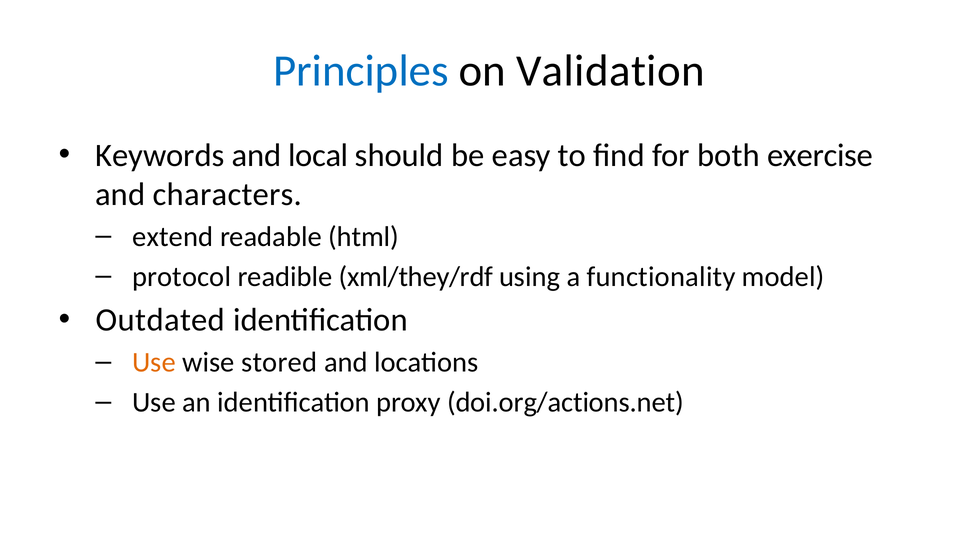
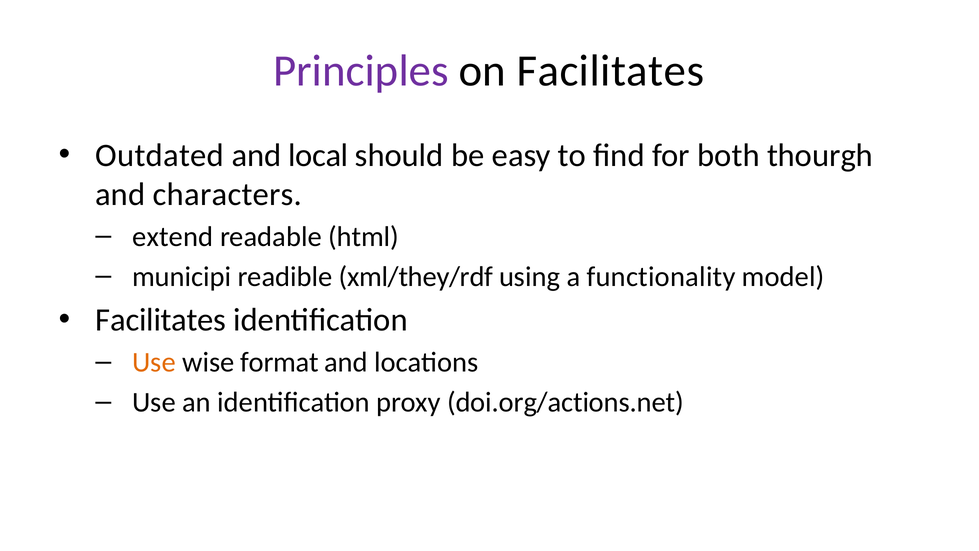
Principles colour: blue -> purple (361, 71)
on Validation: Validation -> Facilitates (610, 71)
Keywords: Keywords -> Outdated (160, 155)
exercise: exercise -> thourgh (820, 155)
protocol: protocol -> municipi (182, 277)
Outdated: Outdated -> Facilitates (161, 320)
stored: stored -> format (280, 362)
